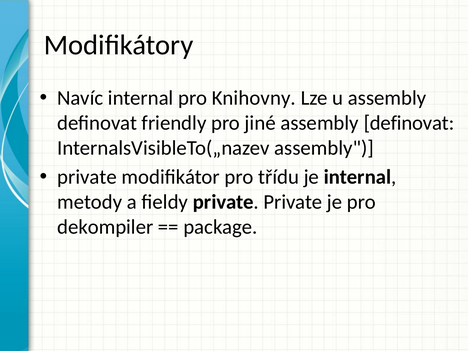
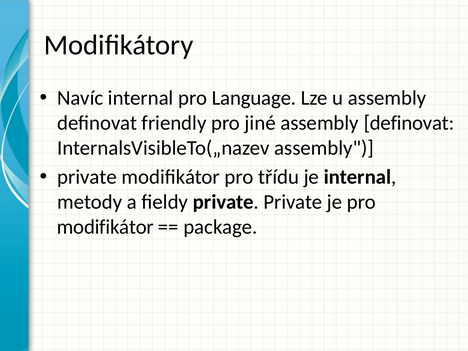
Knihovny: Knihovny -> Language (254, 98)
dekompiler: dekompiler -> modifikátor (105, 227)
